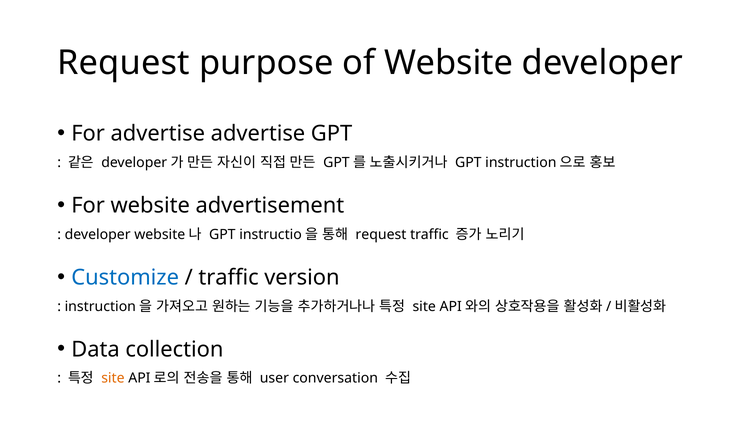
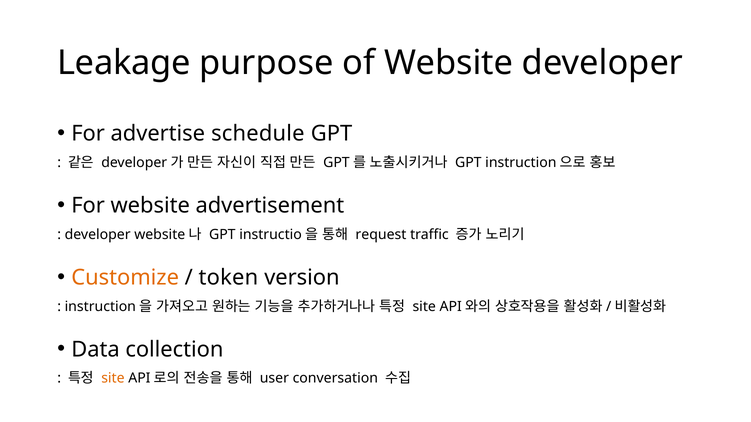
Request: Request -> Leakage (124, 63)
advertise advertise: advertise -> schedule (258, 134)
Customize colour: blue -> orange (125, 278)
traffic: traffic -> token (228, 278)
